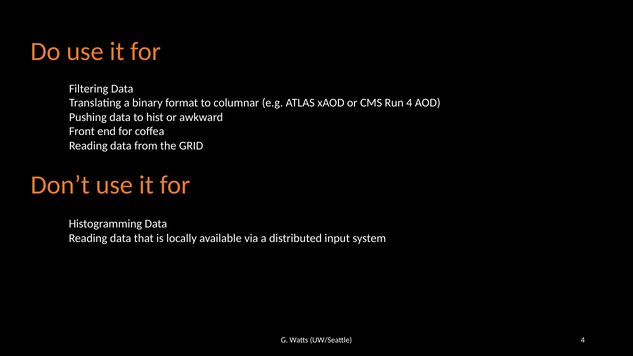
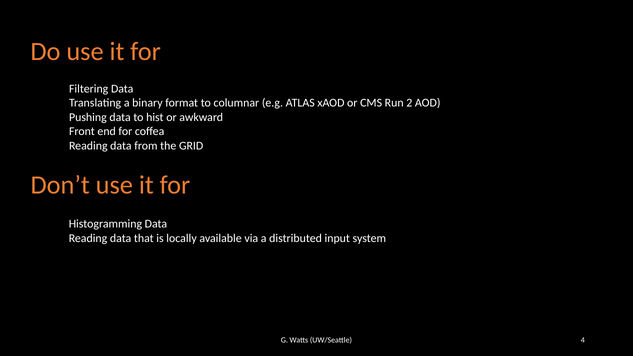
Run 4: 4 -> 2 (409, 103)
